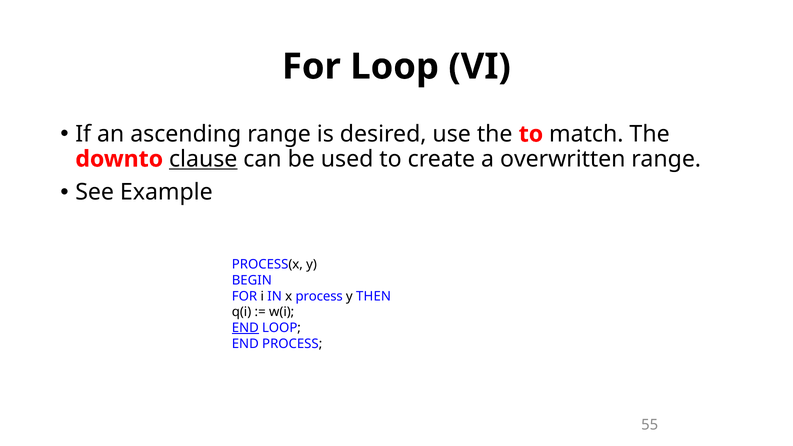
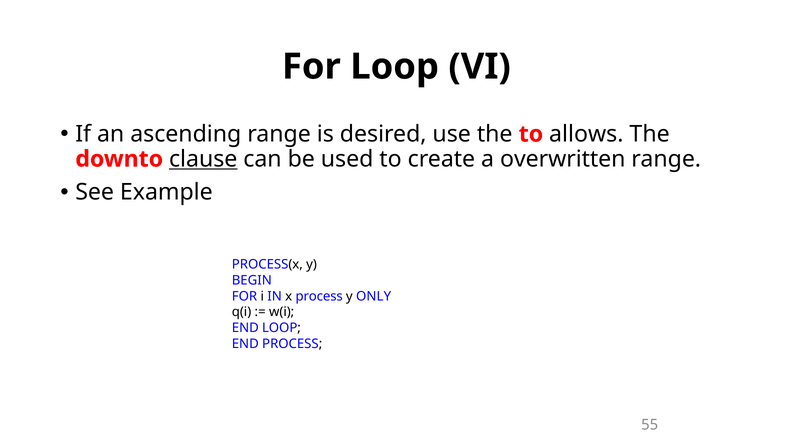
match: match -> allows (586, 134)
THEN: THEN -> ONLY (374, 296)
END underline: present -> none (245, 328)
